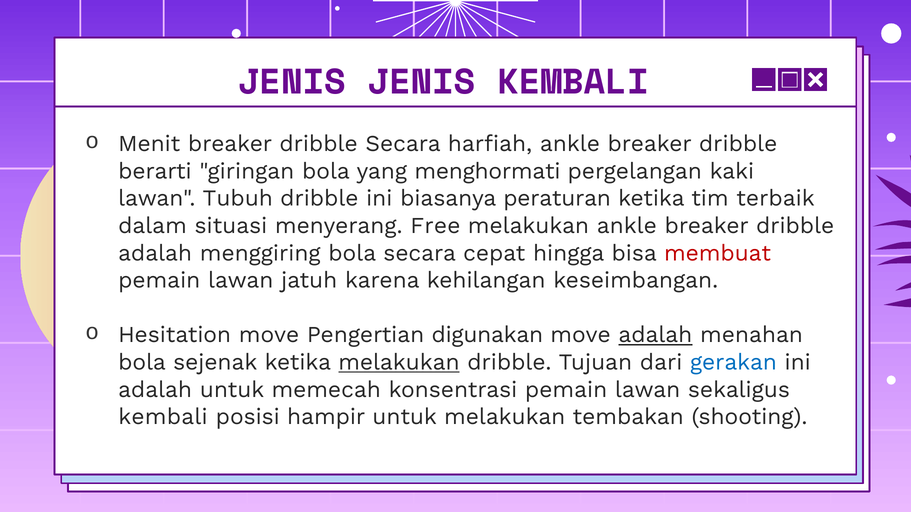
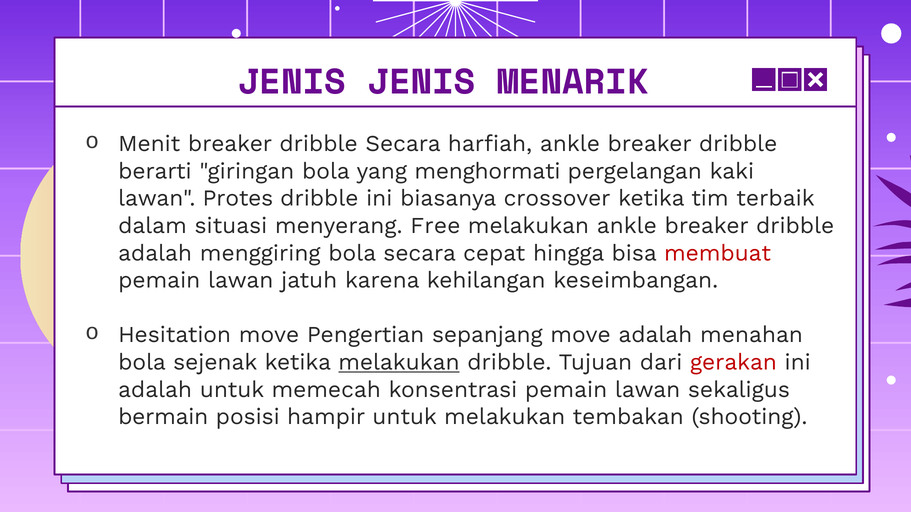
JENIS KEMBALI: KEMBALI -> MENARIK (573, 82)
Tubuh: Tubuh -> Protes (238, 199)
peraturan: peraturan -> crossover (557, 199)
digunakan: digunakan -> sepanjang (487, 335)
adalah underline: present -> none (655, 335)
gerakan colour: blue -> red (733, 363)
kembali: kembali -> bermain (163, 417)
